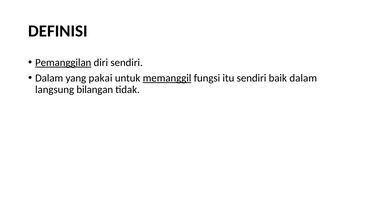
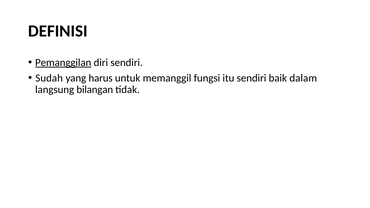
Dalam: Dalam -> Sudah (49, 78)
pakai: pakai -> harus (101, 78)
memanggil underline: present -> none (167, 78)
